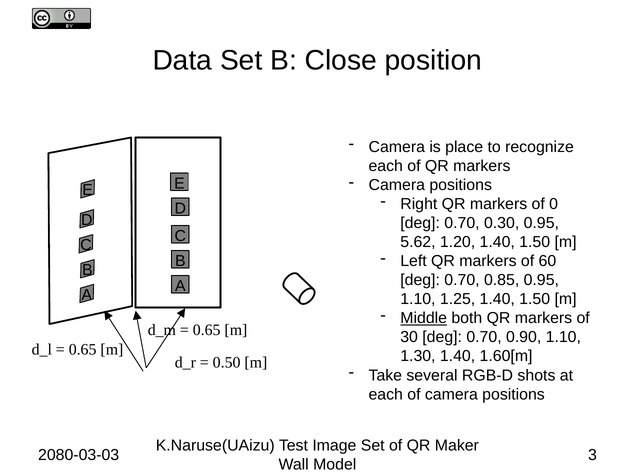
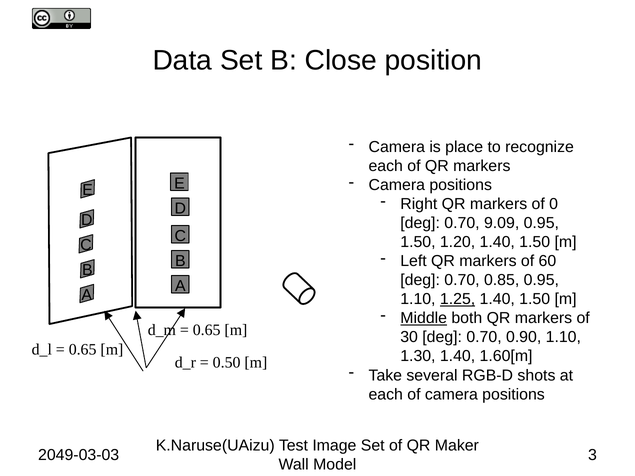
0.30: 0.30 -> 9.09 (502, 223)
5.62: 5.62 -> 1.50 (418, 242)
1.25 underline: none -> present (458, 299)
2080-03-03: 2080-03-03 -> 2049-03-03 (79, 455)
